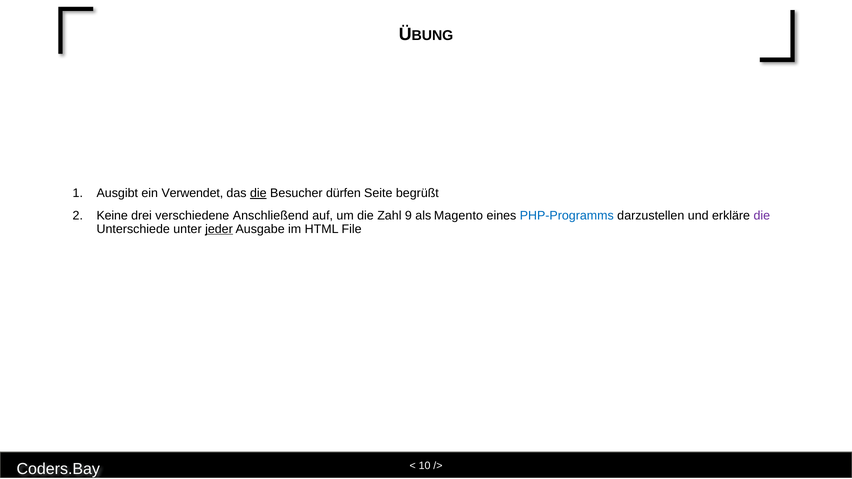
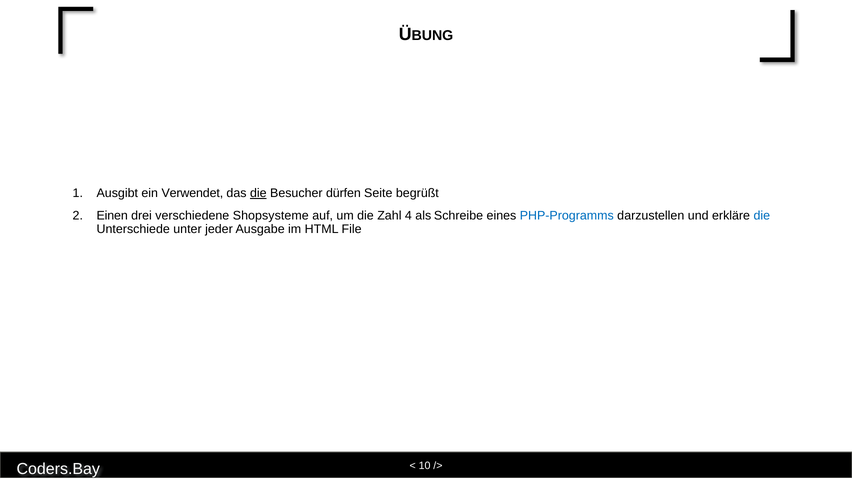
Keine: Keine -> Einen (112, 216)
Anschließend: Anschließend -> Shopsysteme (271, 216)
9: 9 -> 4 (408, 216)
Magento: Magento -> Schreibe (459, 216)
die colour: purple -> blue (762, 216)
jeder underline: present -> none (219, 229)
